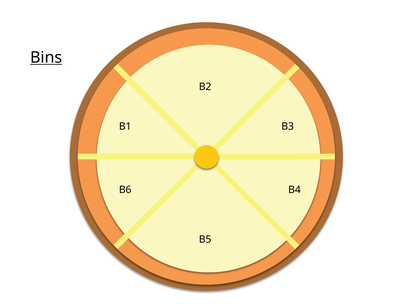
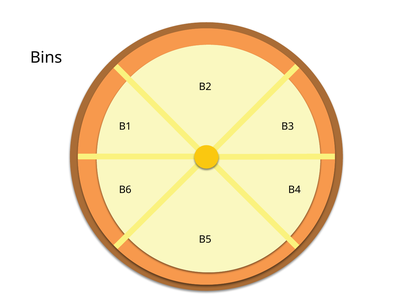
Bins underline: present -> none (46, 57)
